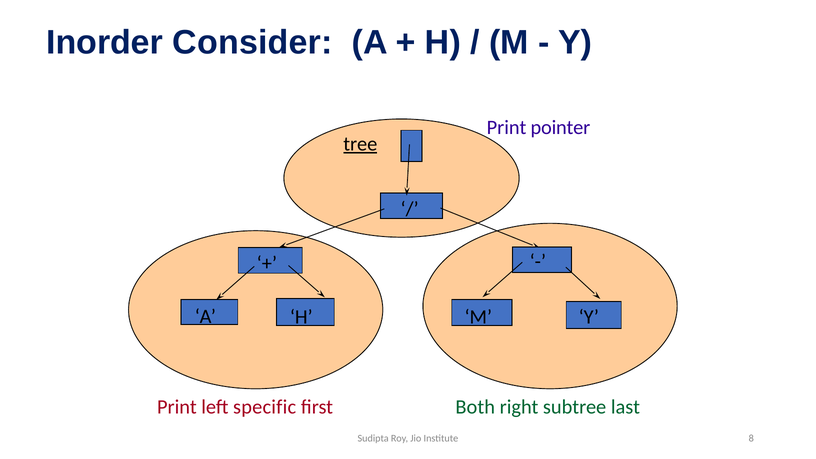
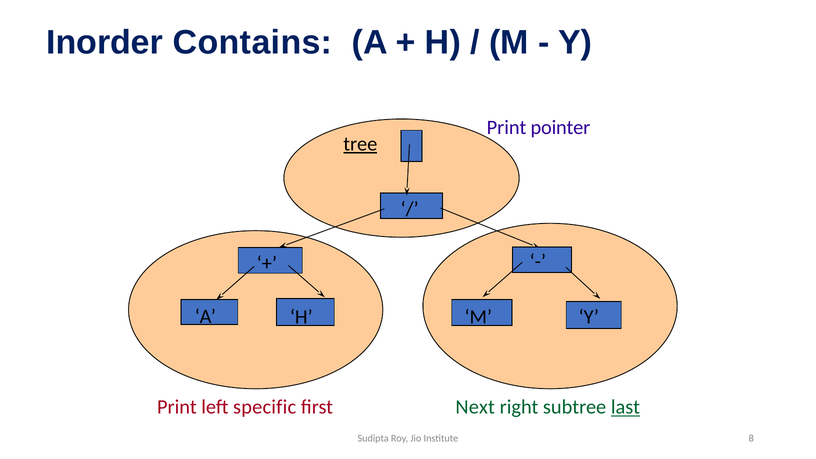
Consider: Consider -> Contains (253, 43)
Both: Both -> Next (475, 407)
last underline: none -> present (625, 407)
